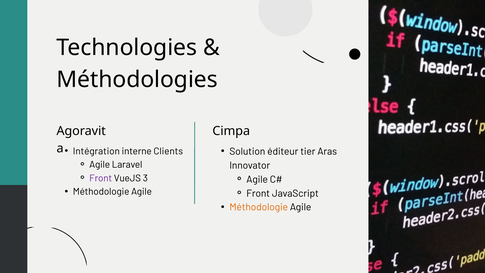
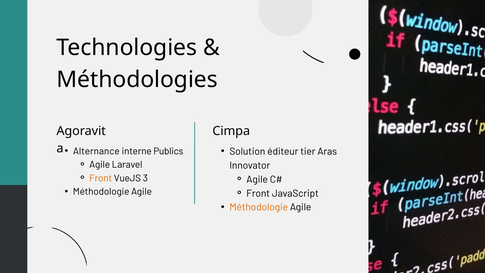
Intégration: Intégration -> Alternance (96, 151)
Clients: Clients -> Publics (168, 151)
Front colour: purple -> orange (101, 178)
